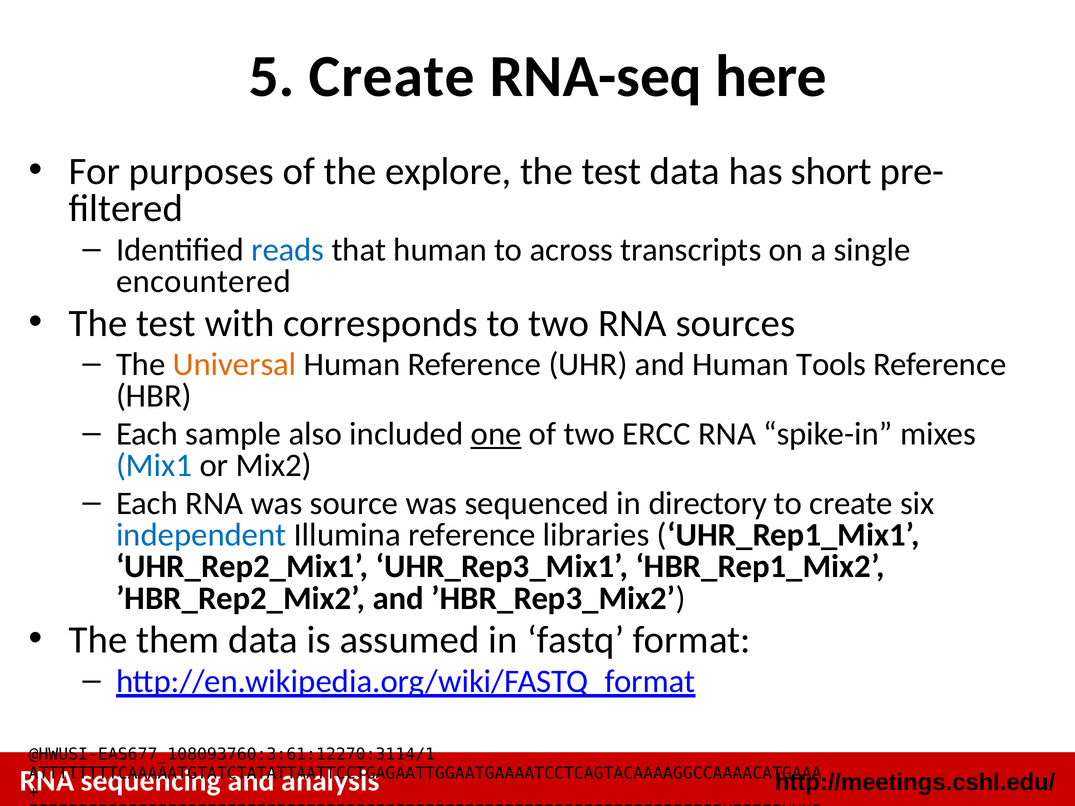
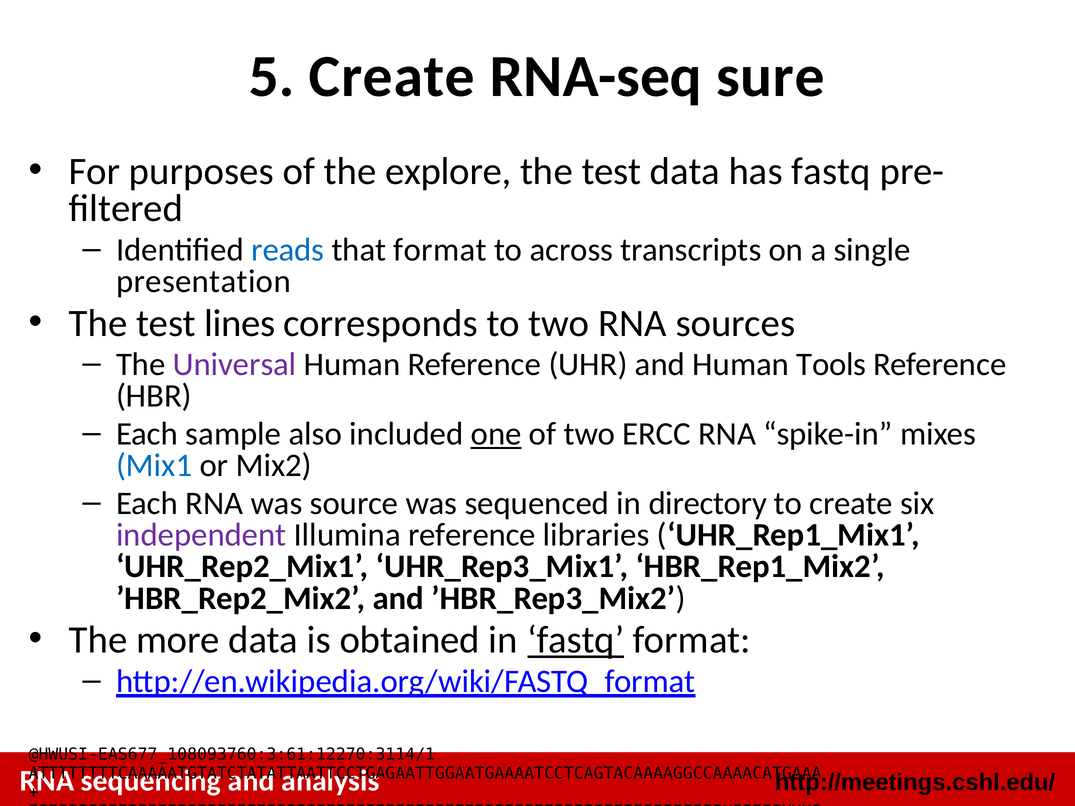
here: here -> sure (770, 77)
has short: short -> fastq (831, 171)
that human: human -> format (440, 250)
encountered: encountered -> presentation (203, 281)
with: with -> lines (240, 323)
Universal colour: orange -> purple (235, 365)
independent colour: blue -> purple (201, 535)
them: them -> more (178, 640)
assumed: assumed -> obtained (410, 640)
fastq underline: none -> present (576, 640)
